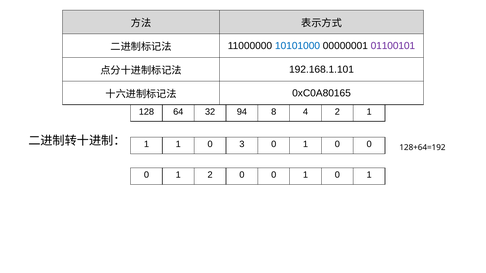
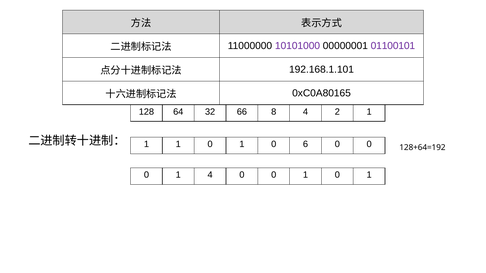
10101000 colour: blue -> purple (297, 46)
94: 94 -> 66 (242, 112)
1 1 0 3: 3 -> 1 (242, 144)
1: 1 -> 6 (306, 144)
1 2: 2 -> 4 (210, 175)
